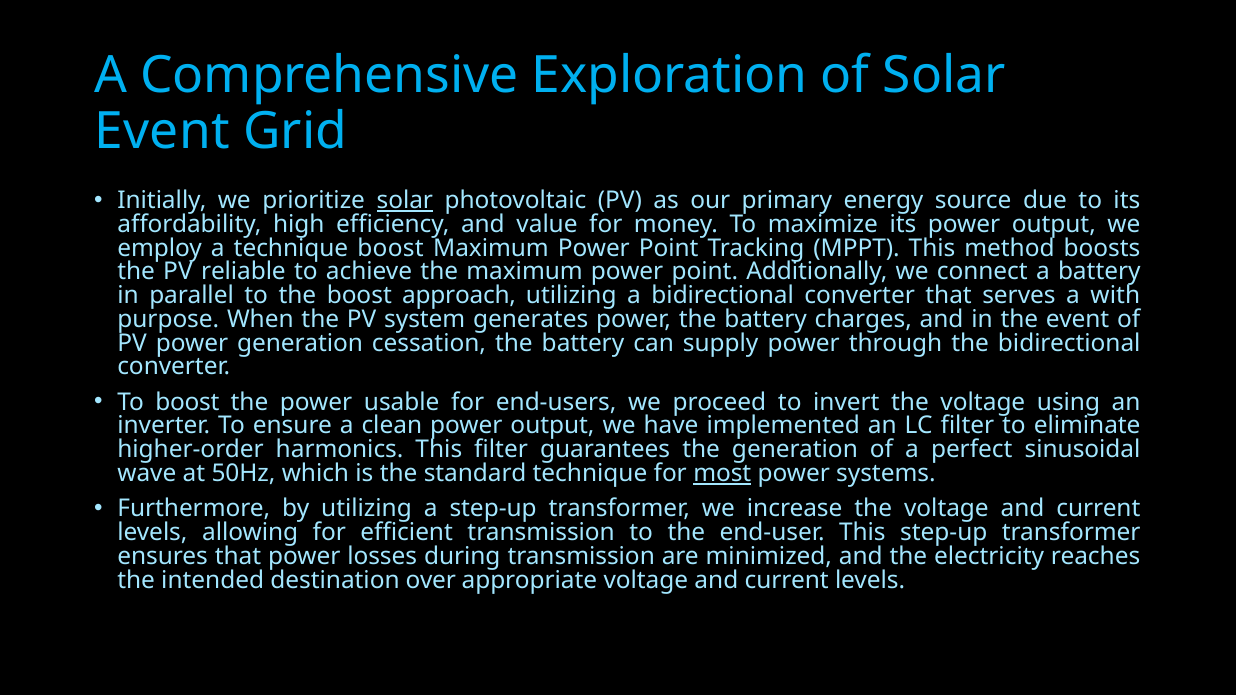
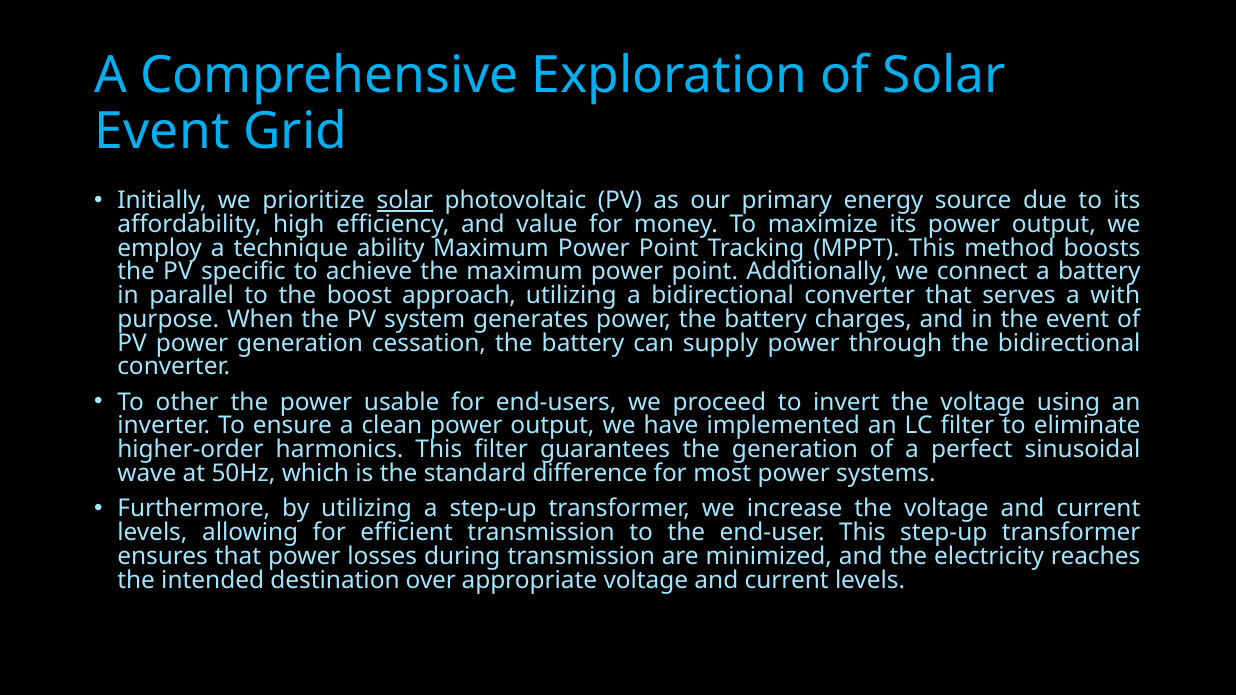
technique boost: boost -> ability (391, 248)
reliable: reliable -> specific (243, 272)
To boost: boost -> other (187, 402)
standard technique: technique -> difference (590, 474)
most underline: present -> none (722, 474)
